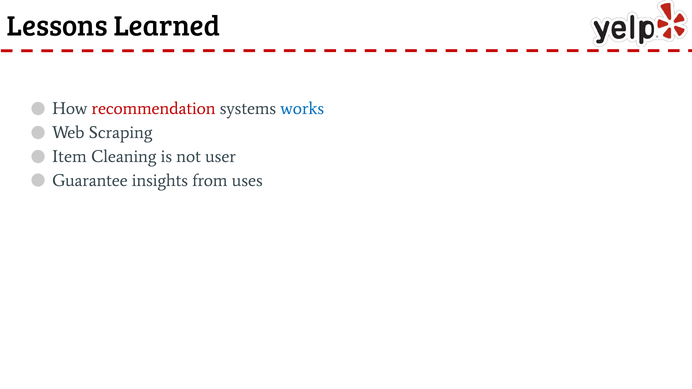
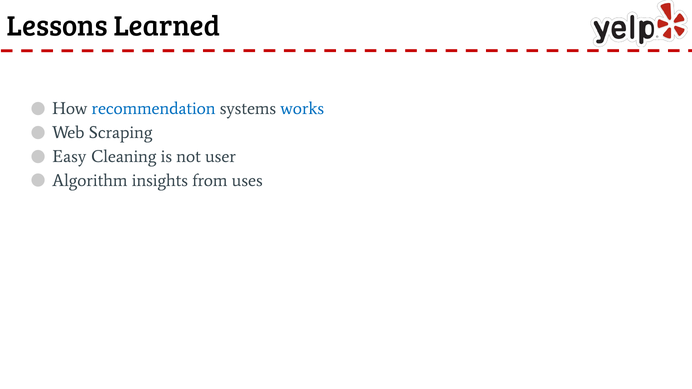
recommendation colour: red -> blue (154, 109)
Item: Item -> Easy (69, 157)
Guarantee: Guarantee -> Algorithm (90, 180)
